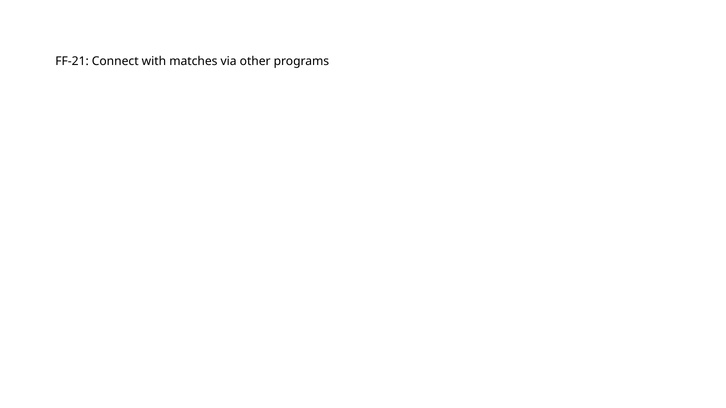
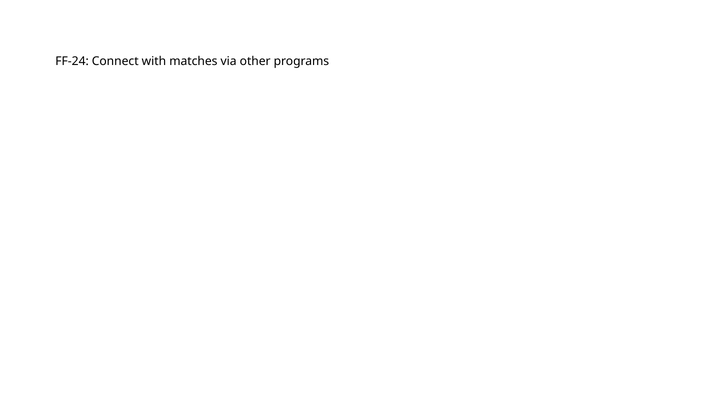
FF-21: FF-21 -> FF-24 (72, 61)
